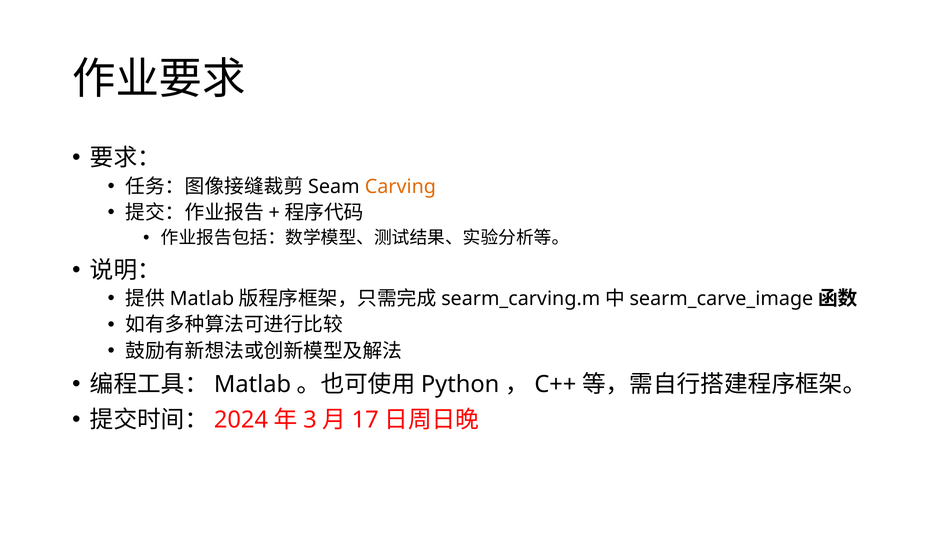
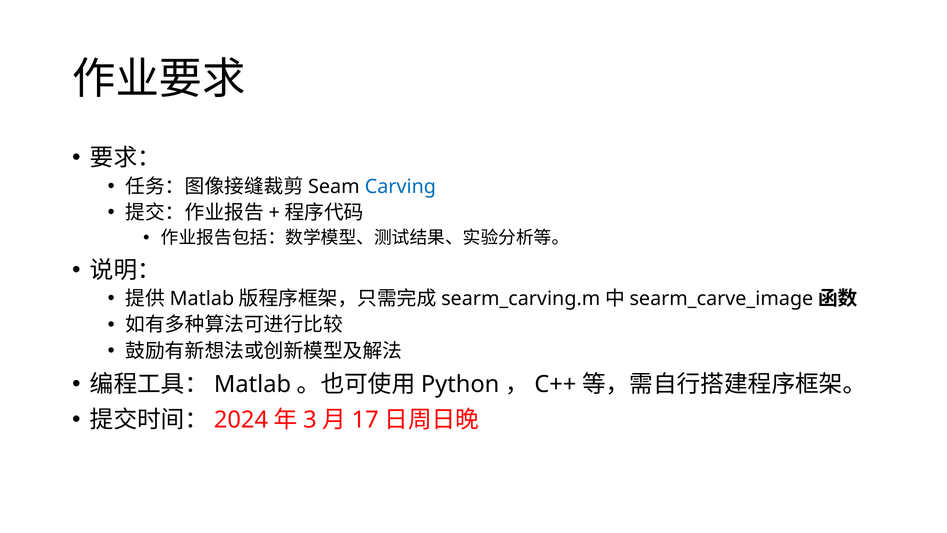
Carving colour: orange -> blue (400, 186)
